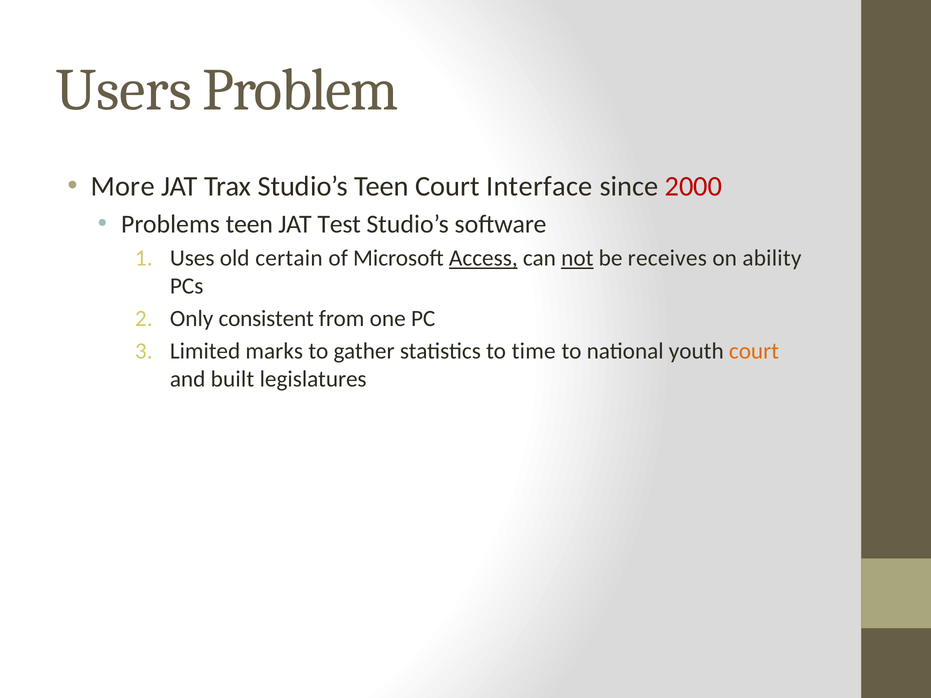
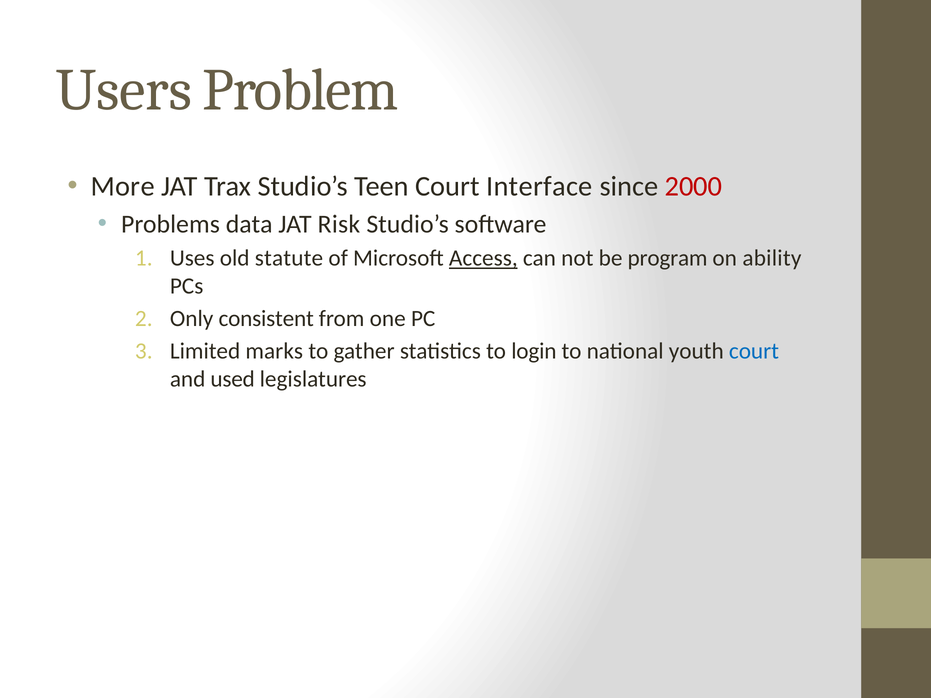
Problems teen: teen -> data (249, 224)
Test: Test -> Risk (339, 224)
certain: certain -> statute (289, 258)
not underline: present -> none (577, 258)
receives: receives -> program (668, 258)
time: time -> login (534, 351)
court colour: orange -> blue (754, 351)
built: built -> used (233, 379)
